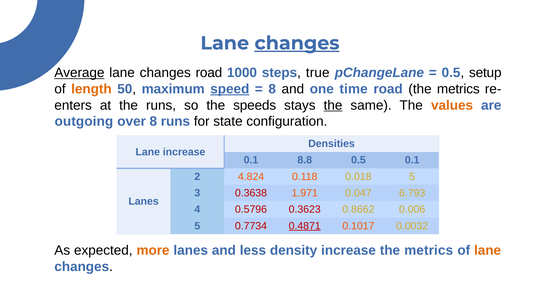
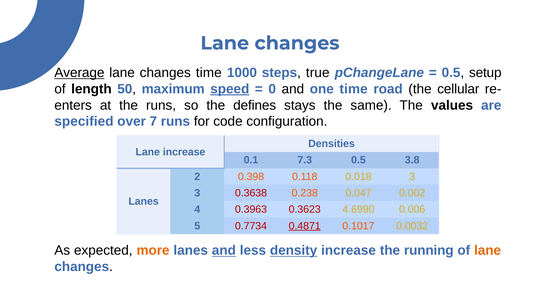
changes underline: present -> none (297, 43)
changes road: road -> time (209, 73)
length colour: orange -> black (91, 89)
8: 8 -> 0 (272, 89)
road the metrics: metrics -> cellular (458, 89)
speeds: speeds -> defines (255, 105)
the underline: present -> none (333, 105)
values colour: orange -> black (452, 105)
outgoing: outgoing -> specified (84, 121)
over 8: 8 -> 7 (153, 121)
state: state -> code (228, 121)
8.8: 8.8 -> 7.3 (305, 160)
0.5 0.1: 0.1 -> 3.8 (412, 160)
4.824: 4.824 -> 0.398 (251, 176)
0.018 5: 5 -> 3 (412, 176)
1.971: 1.971 -> 0.238 (305, 193)
6.793: 6.793 -> 0.002 (412, 193)
0.5796: 0.5796 -> 0.3963 (251, 209)
0.8662: 0.8662 -> 4.6990 (358, 209)
and underline: none -> present (224, 250)
density underline: none -> present (294, 250)
increase the metrics: metrics -> running (429, 250)
